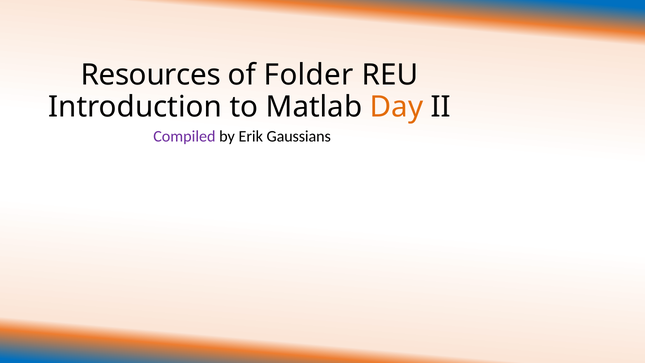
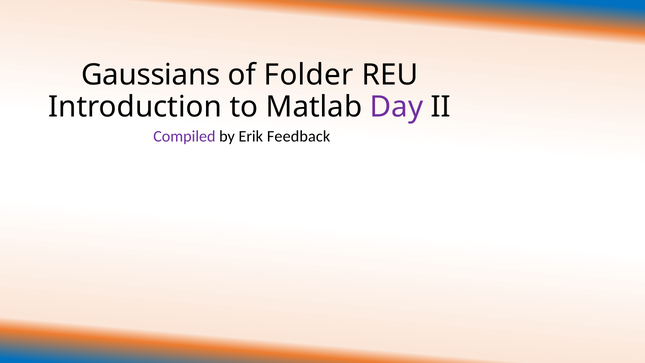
Resources: Resources -> Gaussians (151, 75)
Day colour: orange -> purple (396, 107)
Gaussians: Gaussians -> Feedback (299, 136)
